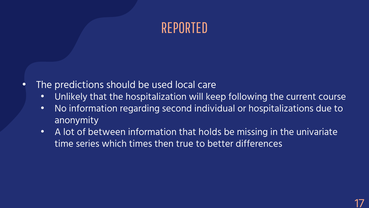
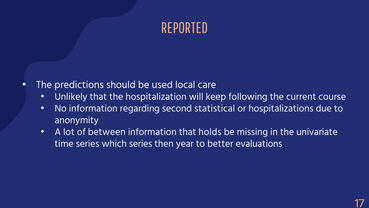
individual: individual -> statistical (215, 108)
which times: times -> series (141, 143)
true: true -> year (185, 143)
differences: differences -> evaluations (259, 143)
